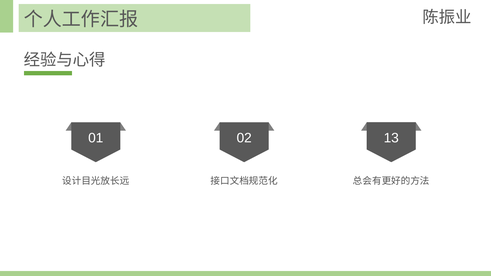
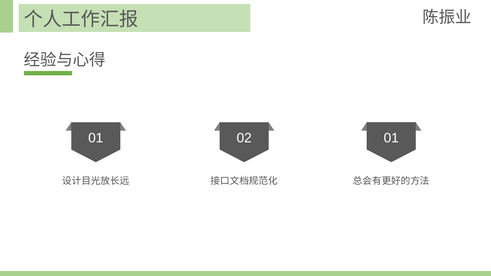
02 13: 13 -> 01 (391, 138)
